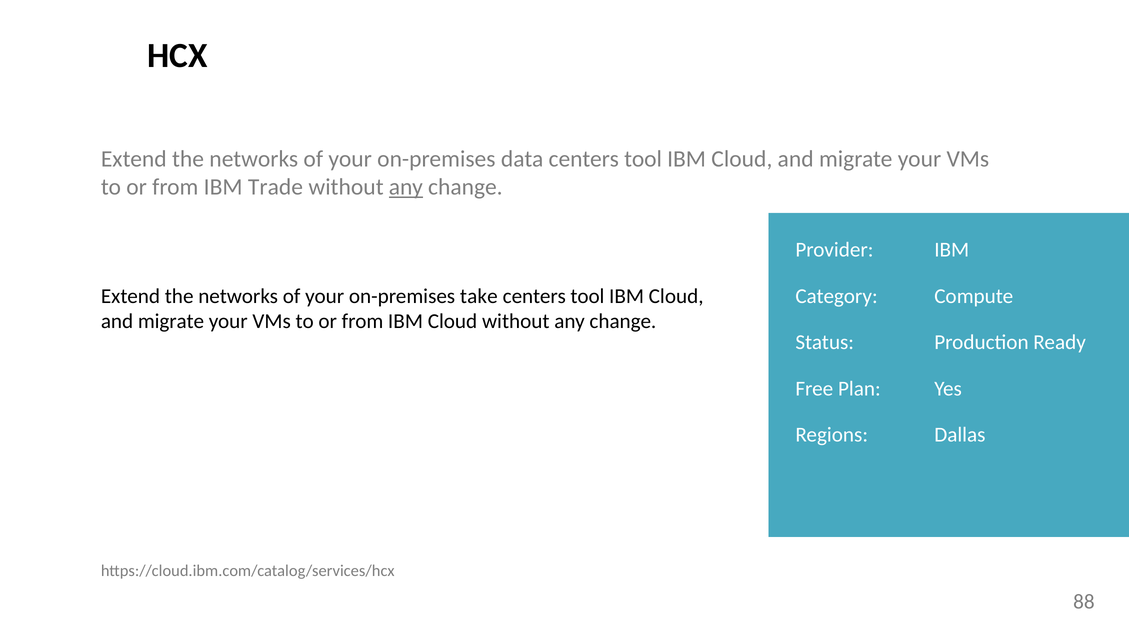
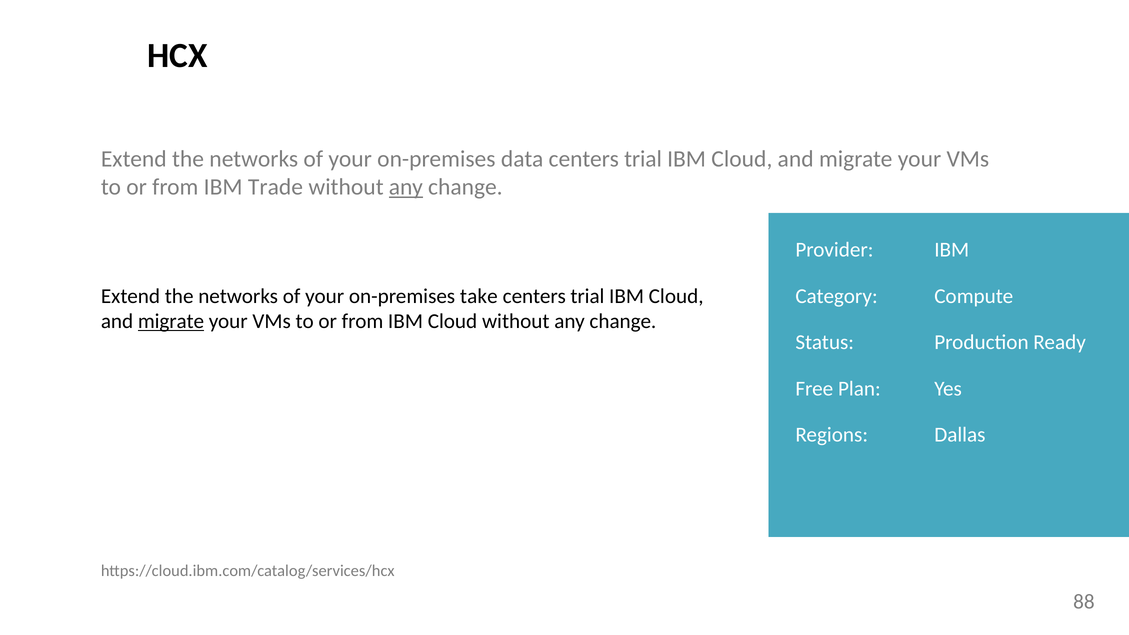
data centers tool: tool -> trial (643, 159)
tool: tool -> trial (587, 296)
migrate underline: none -> present (171, 322)
